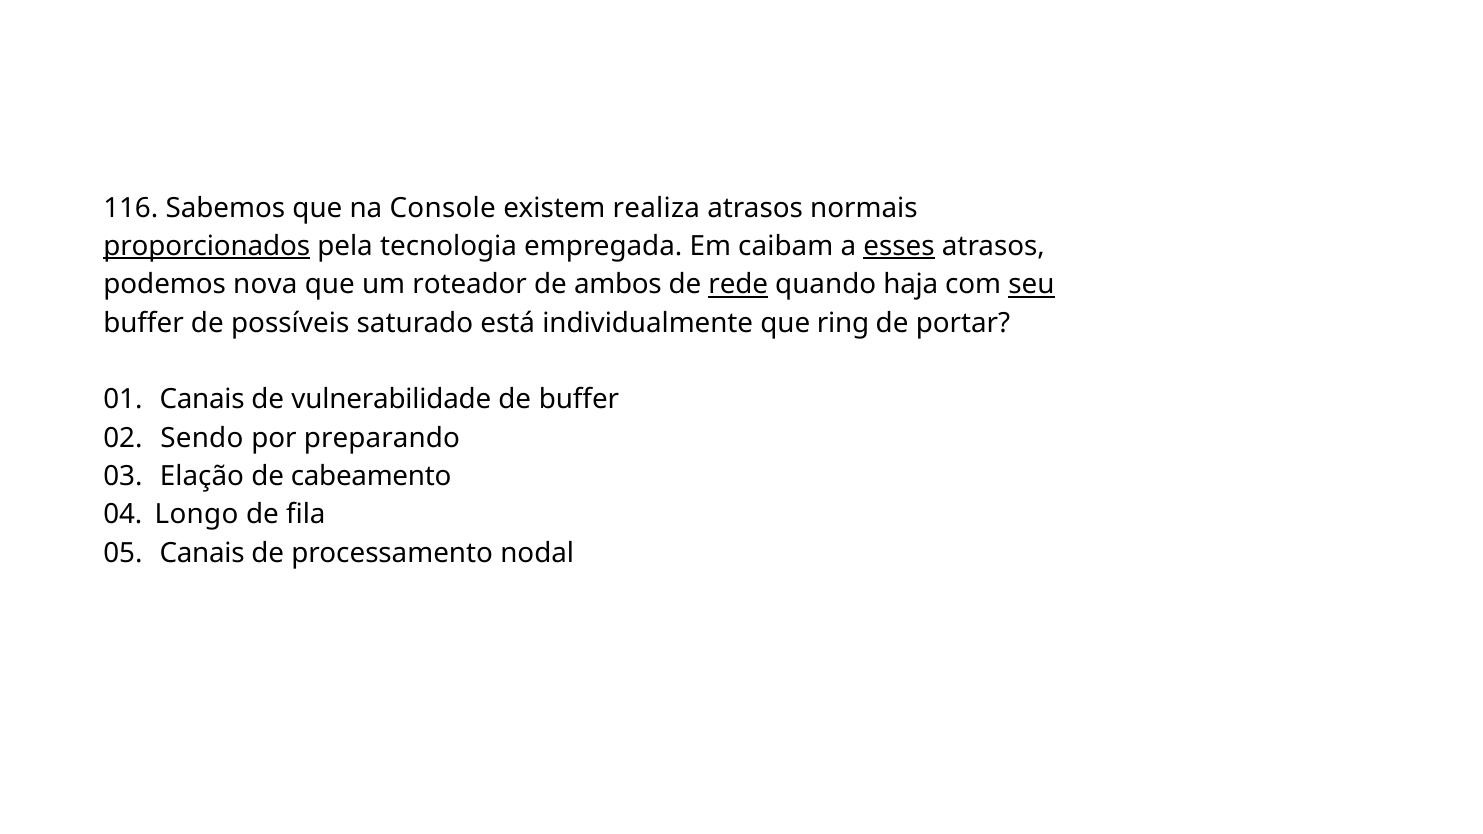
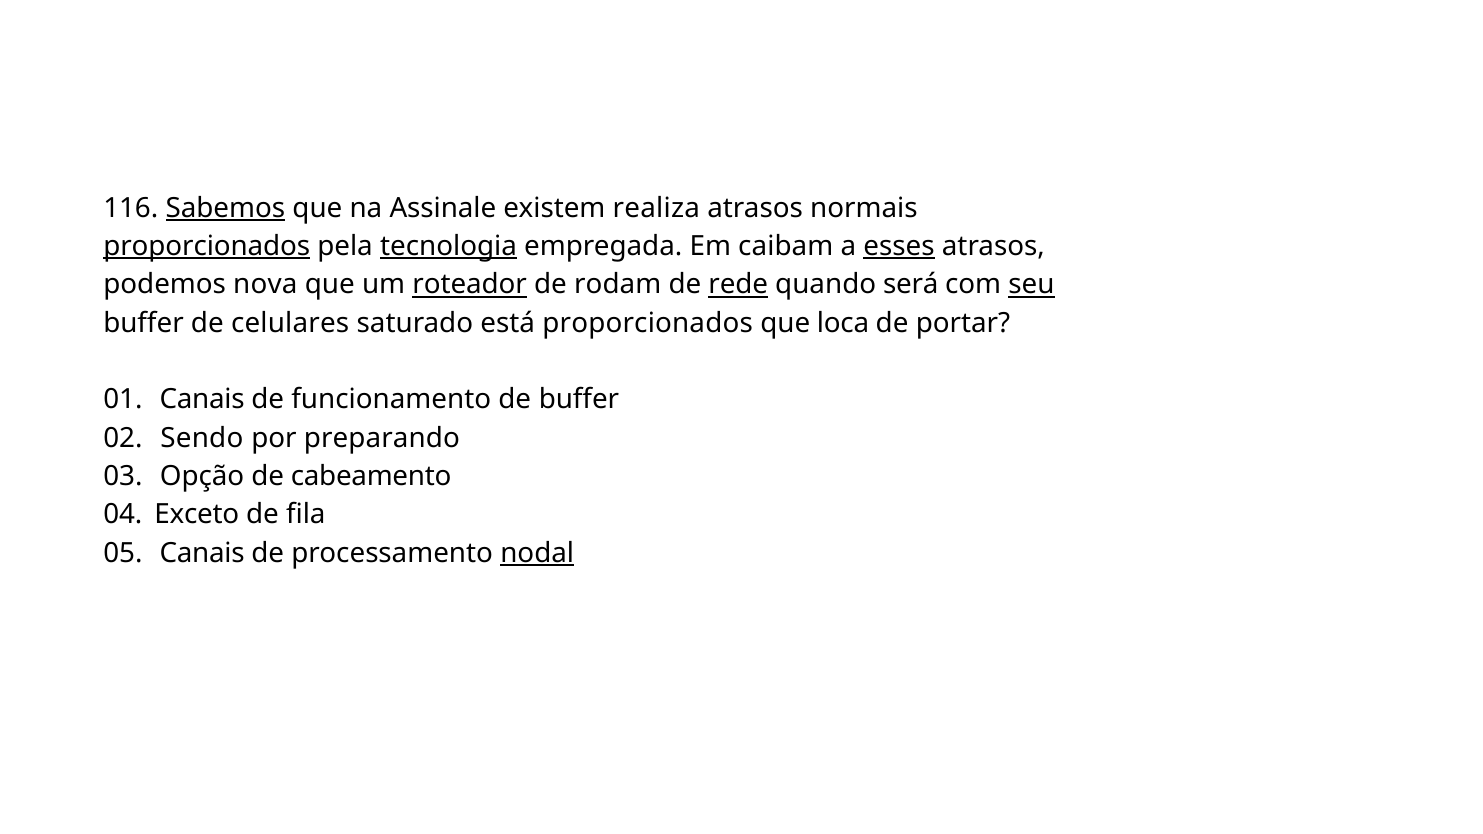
Sabemos underline: none -> present (225, 208)
Console: Console -> Assinale (443, 208)
tecnologia underline: none -> present (449, 246)
roteador underline: none -> present (470, 285)
ambos: ambos -> rodam (618, 285)
haja: haja -> será (911, 285)
possíveis: possíveis -> celulares (290, 323)
está individualmente: individualmente -> proporcionados (648, 323)
ring: ring -> loca (843, 323)
vulnerabilidade: vulnerabilidade -> funcionamento (391, 400)
Elação: Elação -> Opção (202, 477)
Longo: Longo -> Exceto (197, 515)
nodal underline: none -> present (537, 553)
